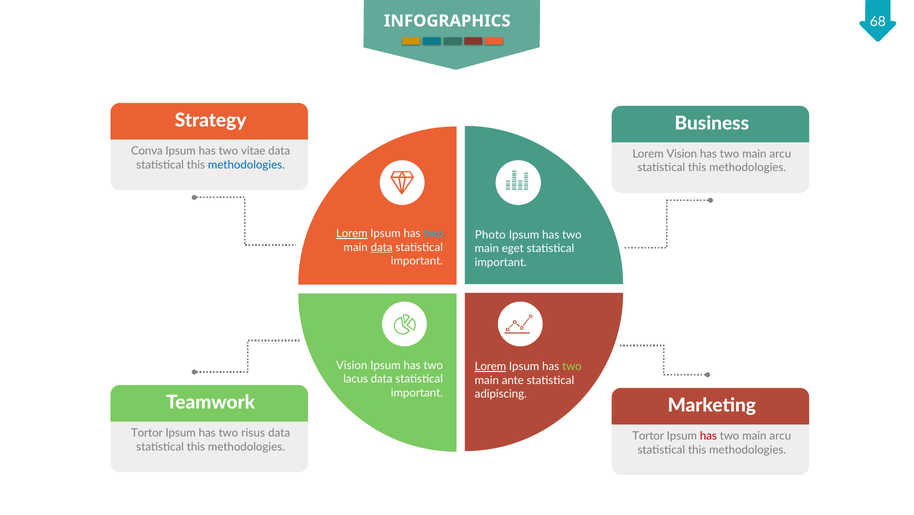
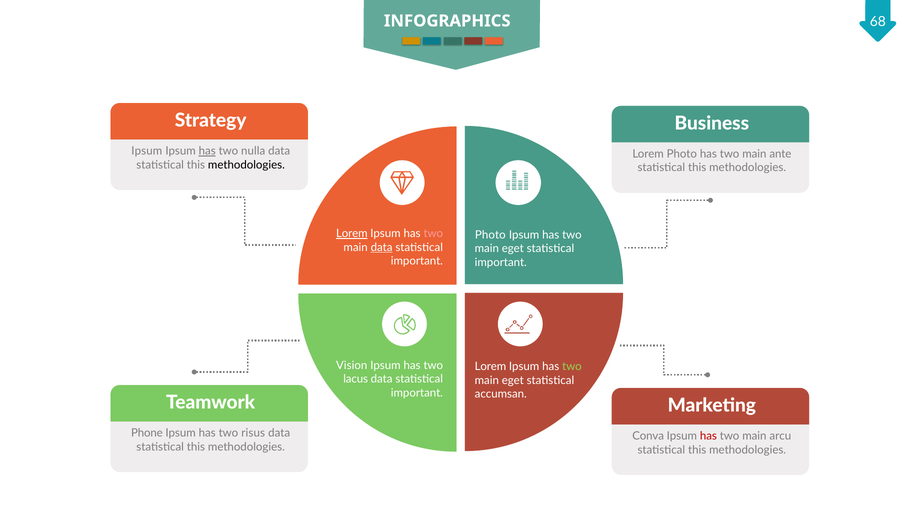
Conva: Conva -> Ipsum (147, 151)
has underline: none -> present (207, 151)
vitae: vitae -> nulla (253, 151)
Lorem Vision: Vision -> Photo (682, 154)
arcu: arcu -> ante (780, 154)
methodologies colour: blue -> black (246, 165)
two colour: light blue -> pink (433, 234)
Lorem underline: present -> none (490, 367)
ante: ante -> eget (513, 381)
adipiscing: adipiscing -> accumsan (501, 394)
Tortor: Tortor -> Phone (147, 433)
Tortor: Tortor -> Conva (648, 436)
